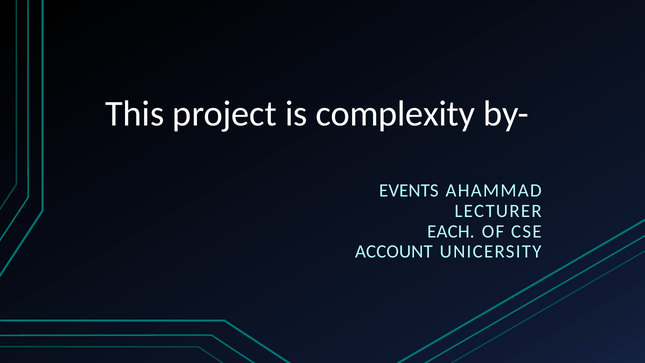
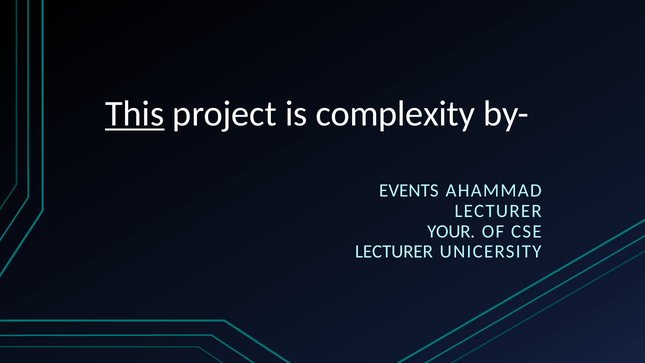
This underline: none -> present (135, 114)
EACH: EACH -> YOUR (451, 231)
ACCOUNT: ACCOUNT -> LECTURER (394, 252)
